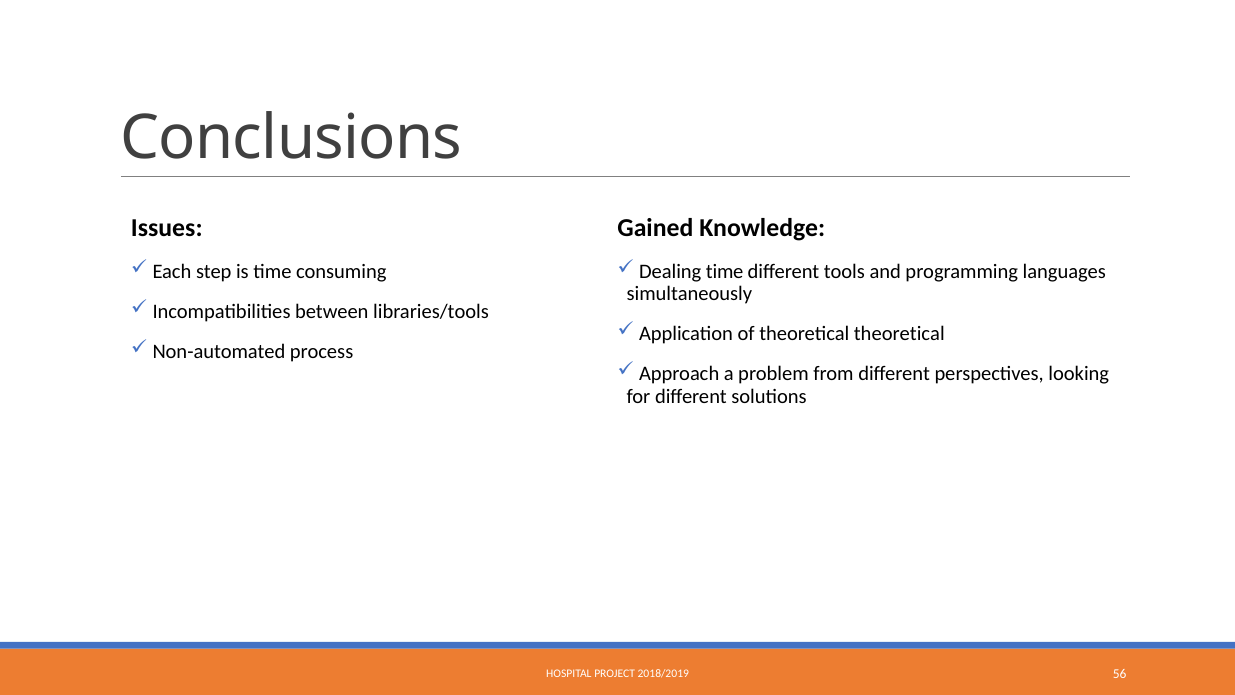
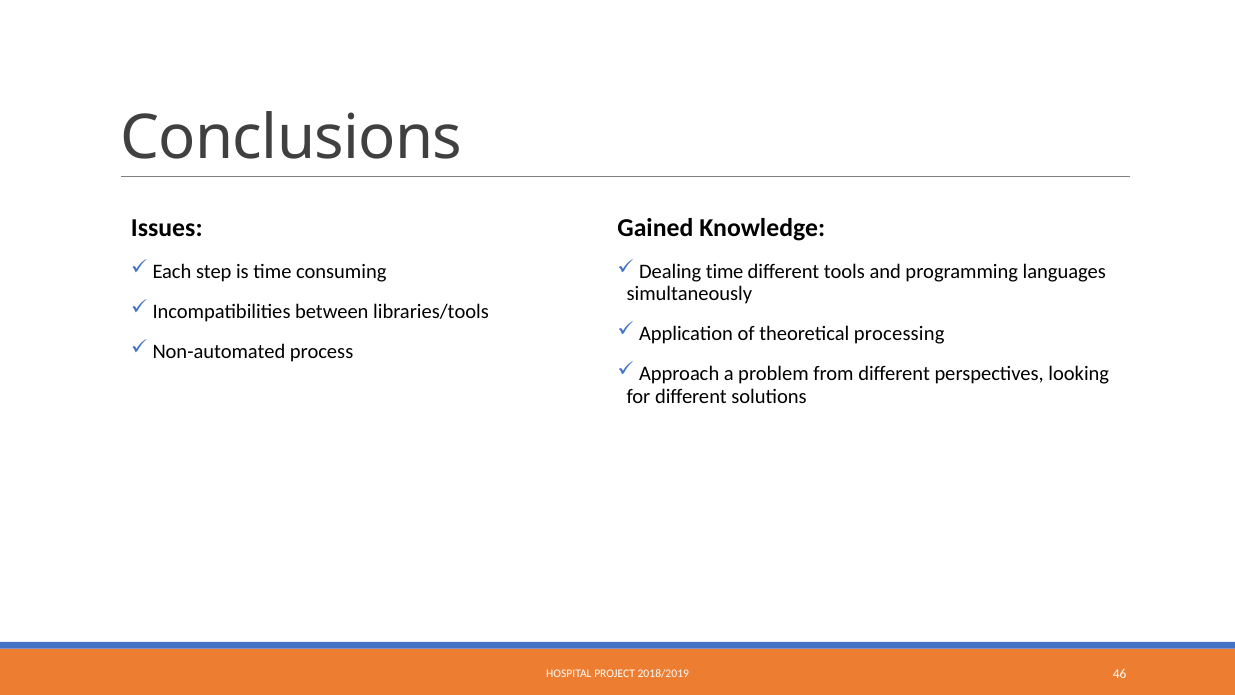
theoretical theoretical: theoretical -> processing (899, 334)
56: 56 -> 46 (1120, 674)
